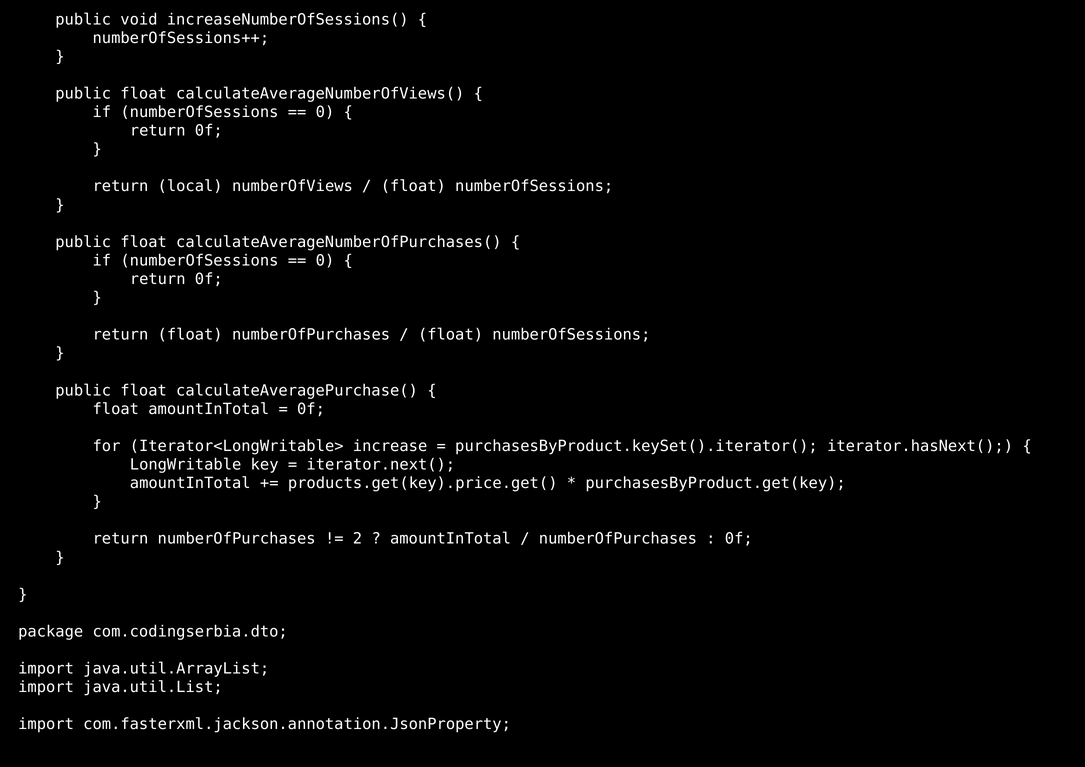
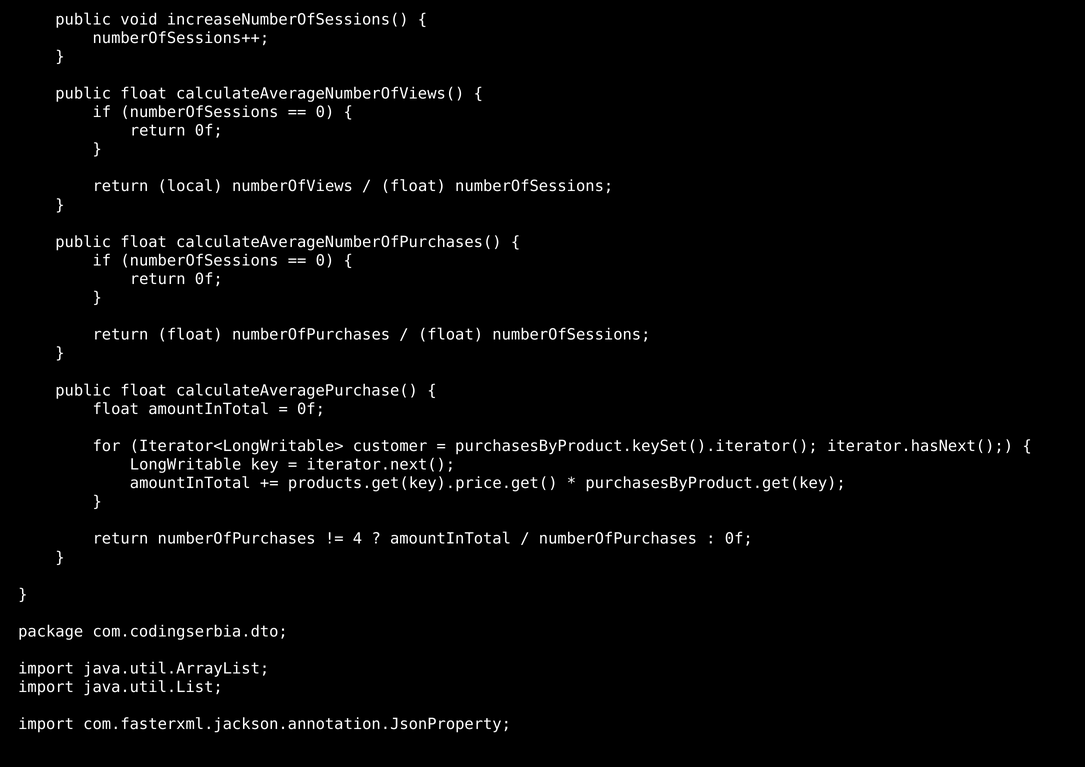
increase: increase -> customer (390, 446)
2: 2 -> 4 (357, 539)
